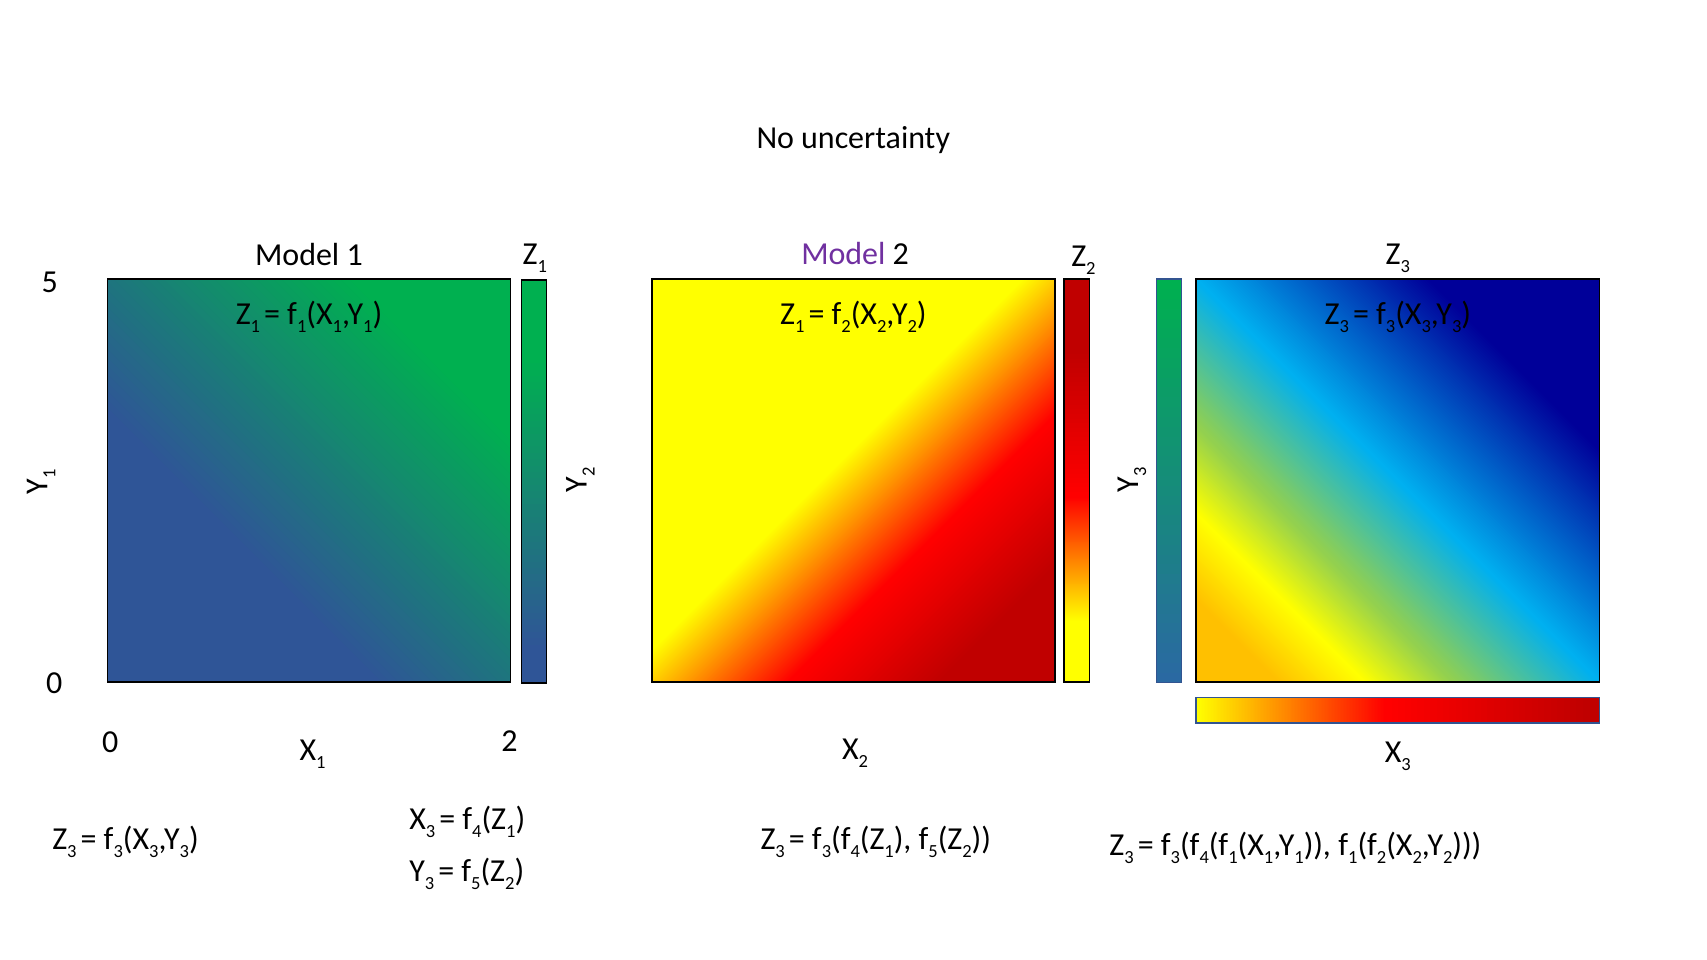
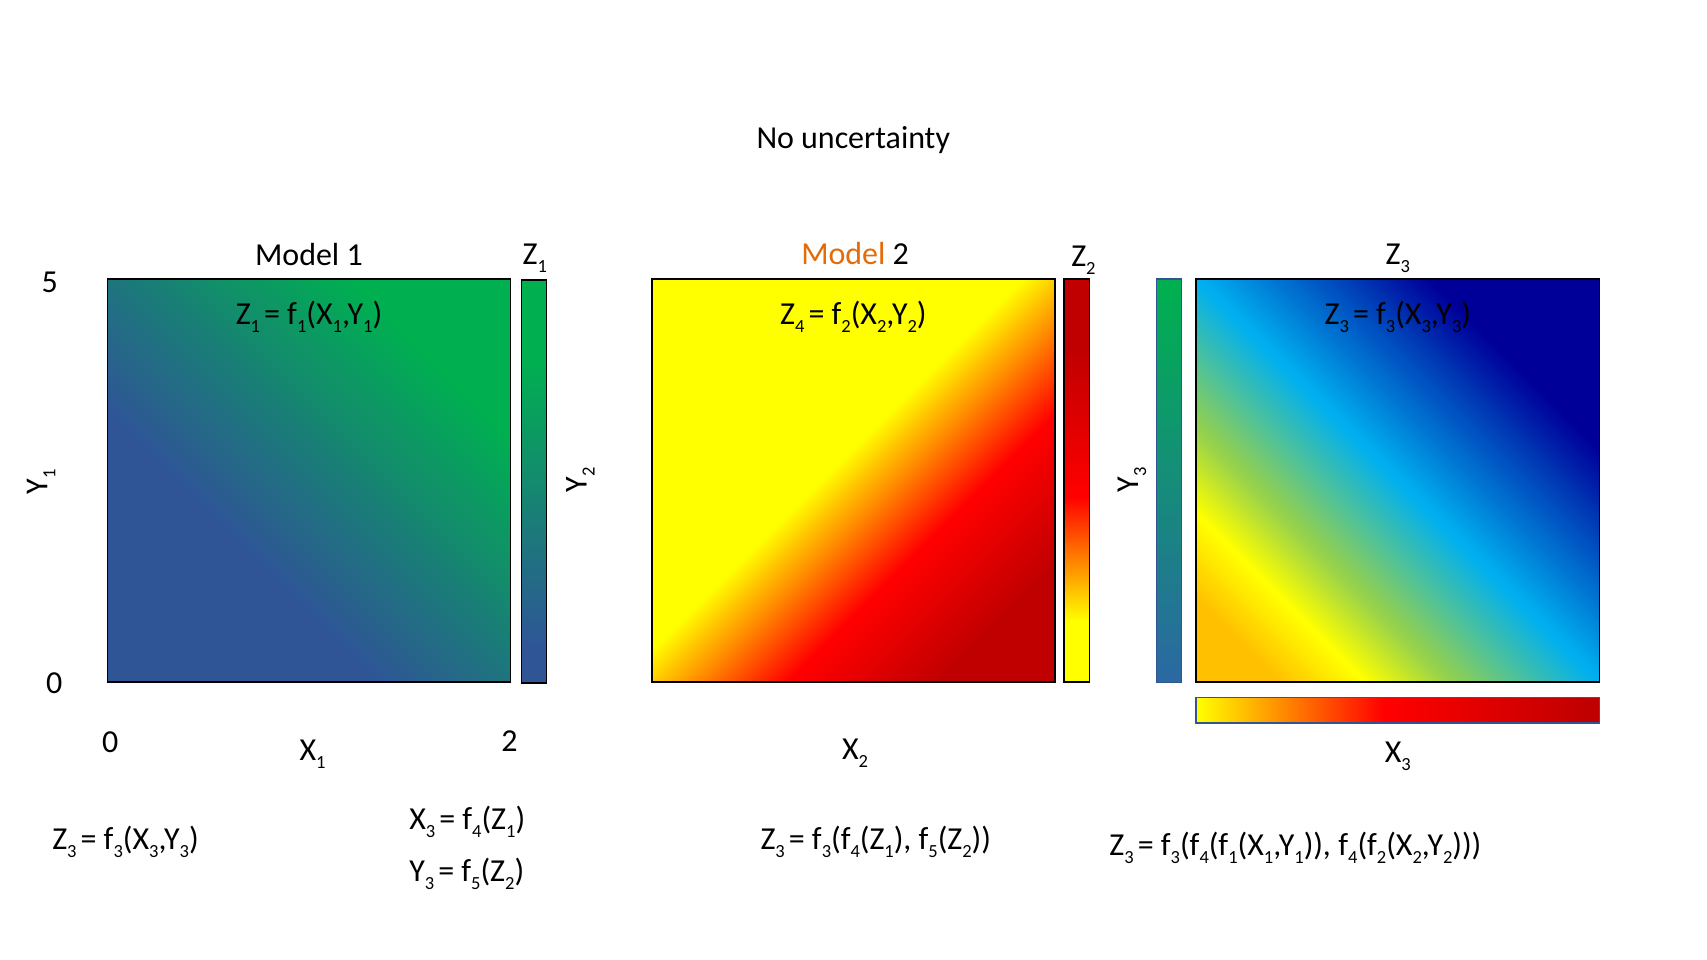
Model colour: purple -> orange (843, 254)
1: 1 -> 4 (800, 327)
1: 1 -> 4 (1353, 858)
